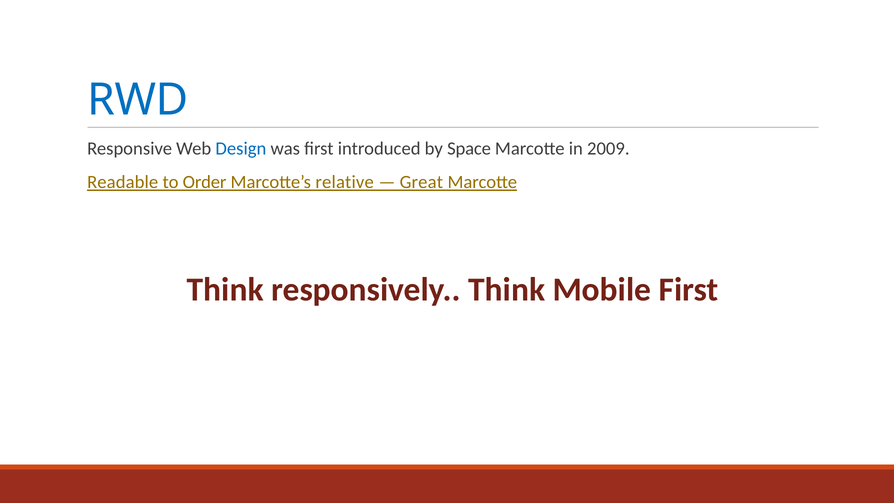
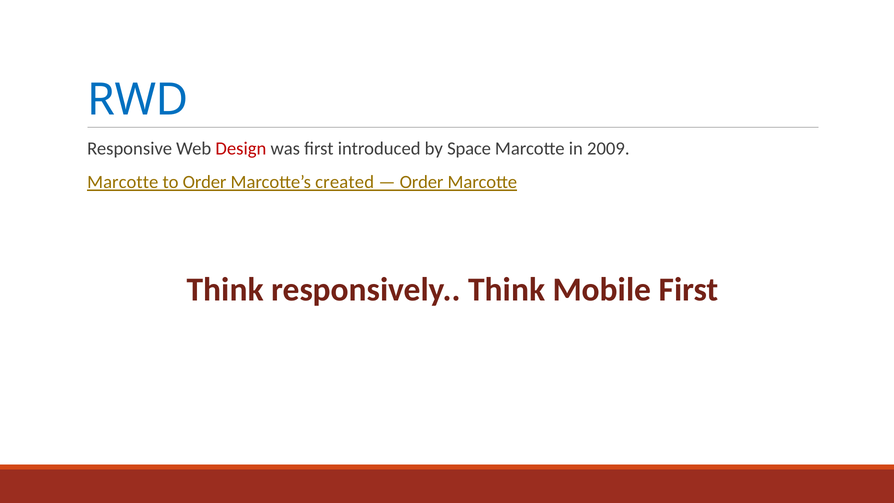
Design colour: blue -> red (241, 149)
Readable: Readable -> Marcotte (123, 182)
relative: relative -> created (345, 182)
Great: Great -> Order (422, 182)
